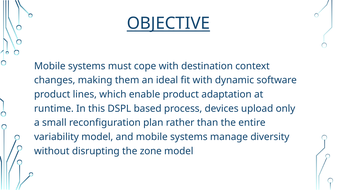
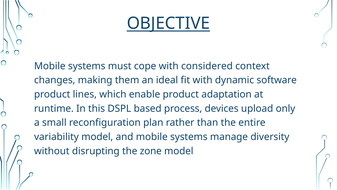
destination: destination -> considered (207, 66)
